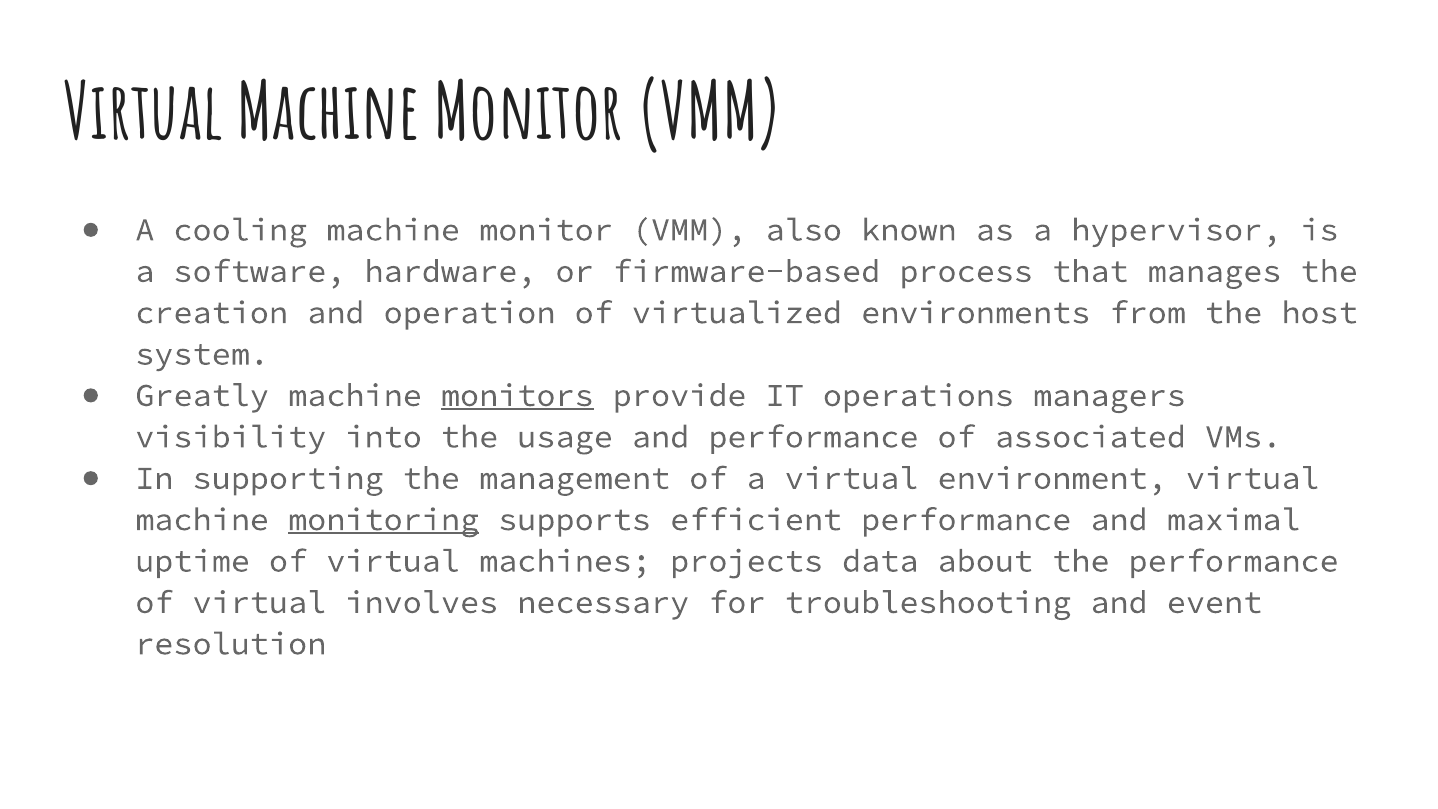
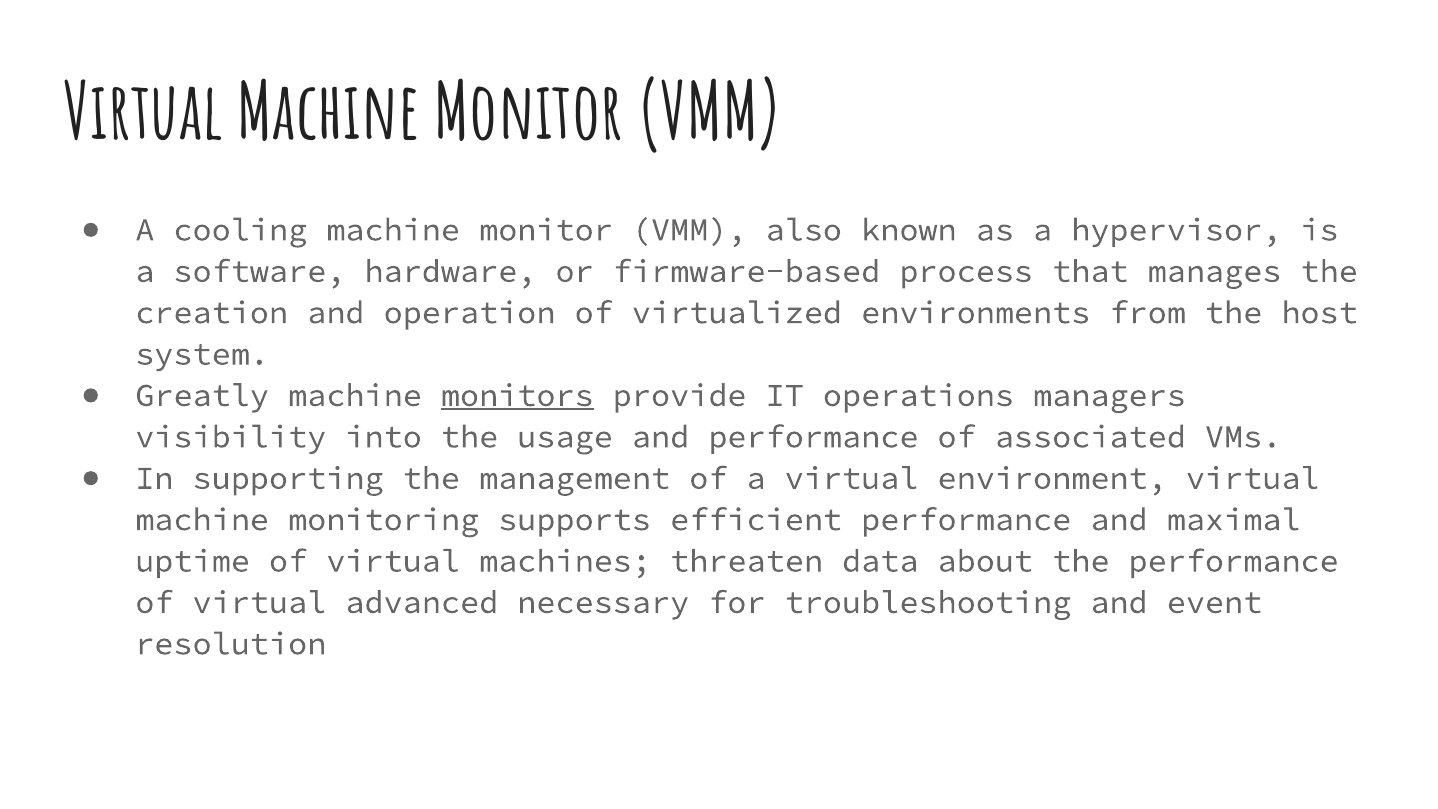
monitoring underline: present -> none (384, 520)
projects: projects -> threaten (747, 561)
involves: involves -> advanced (422, 602)
